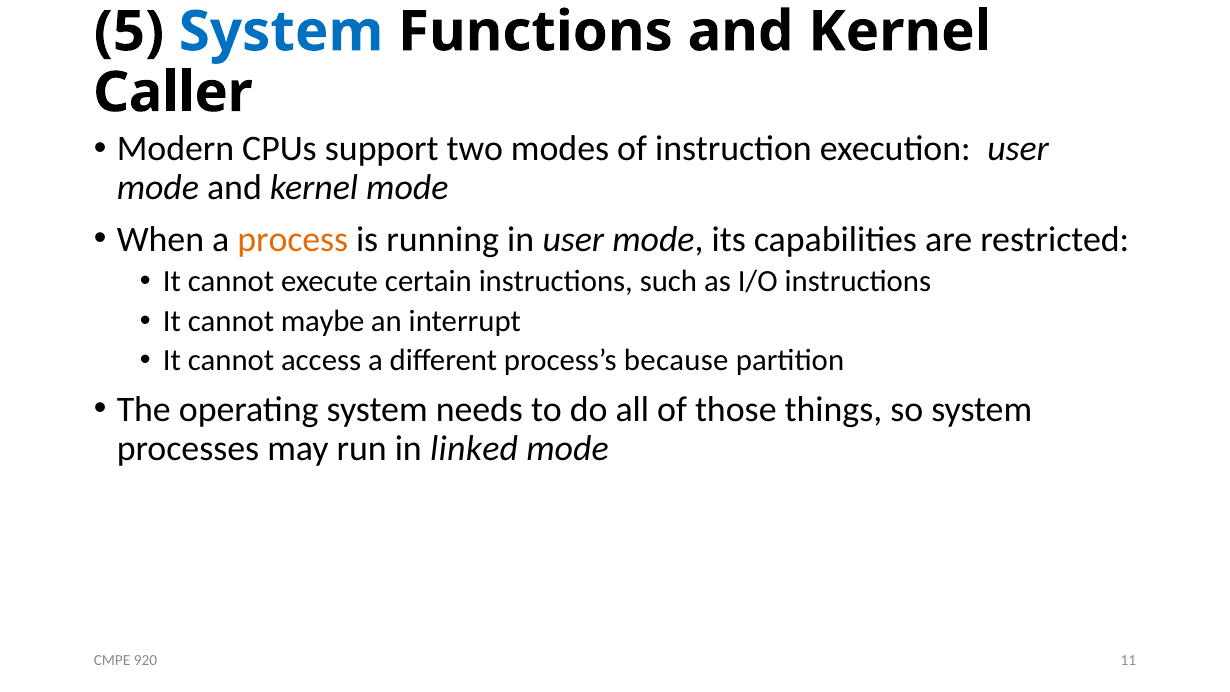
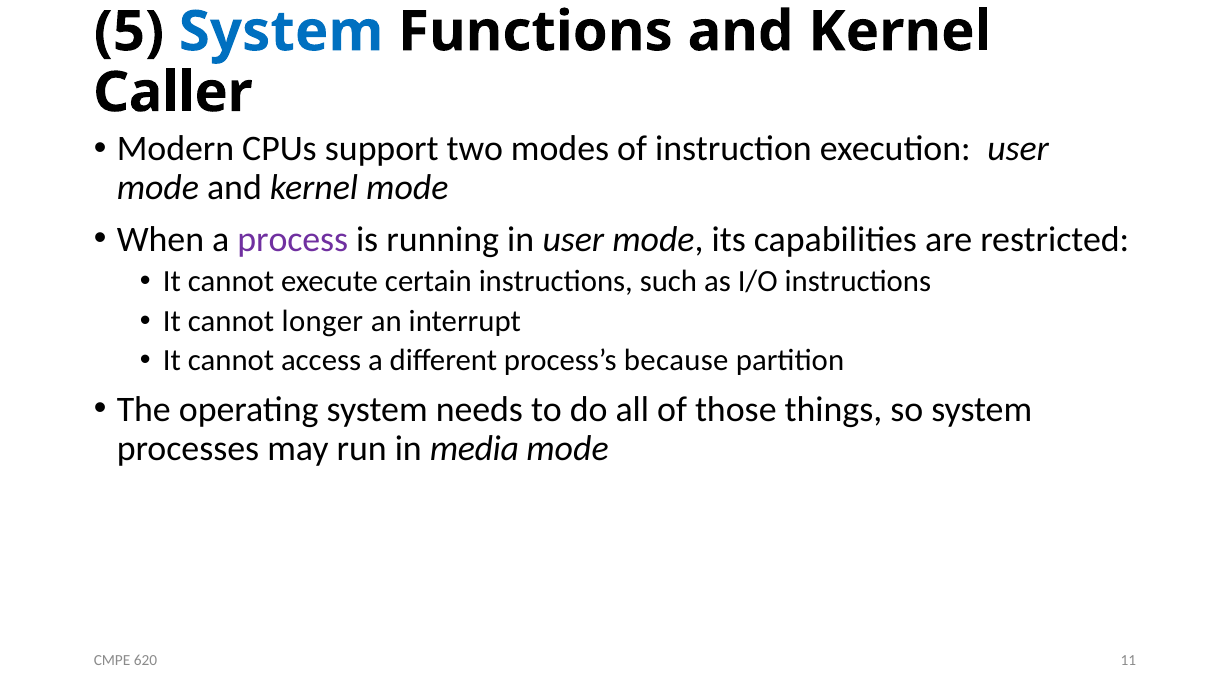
process colour: orange -> purple (293, 239)
maybe: maybe -> longer (322, 321)
linked: linked -> media (474, 448)
920: 920 -> 620 (146, 661)
